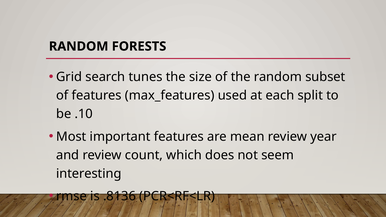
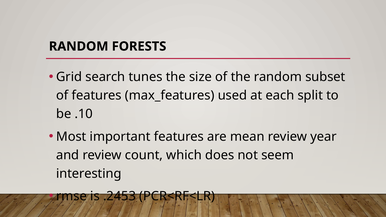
.8136: .8136 -> .2453 (119, 196)
